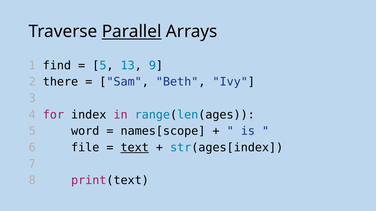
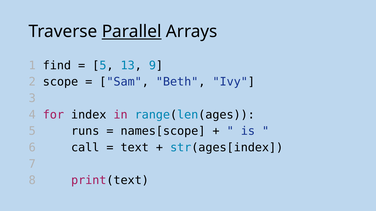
there: there -> scope (60, 82)
word: word -> runs (85, 131)
file: file -> call (85, 148)
text underline: present -> none (135, 148)
